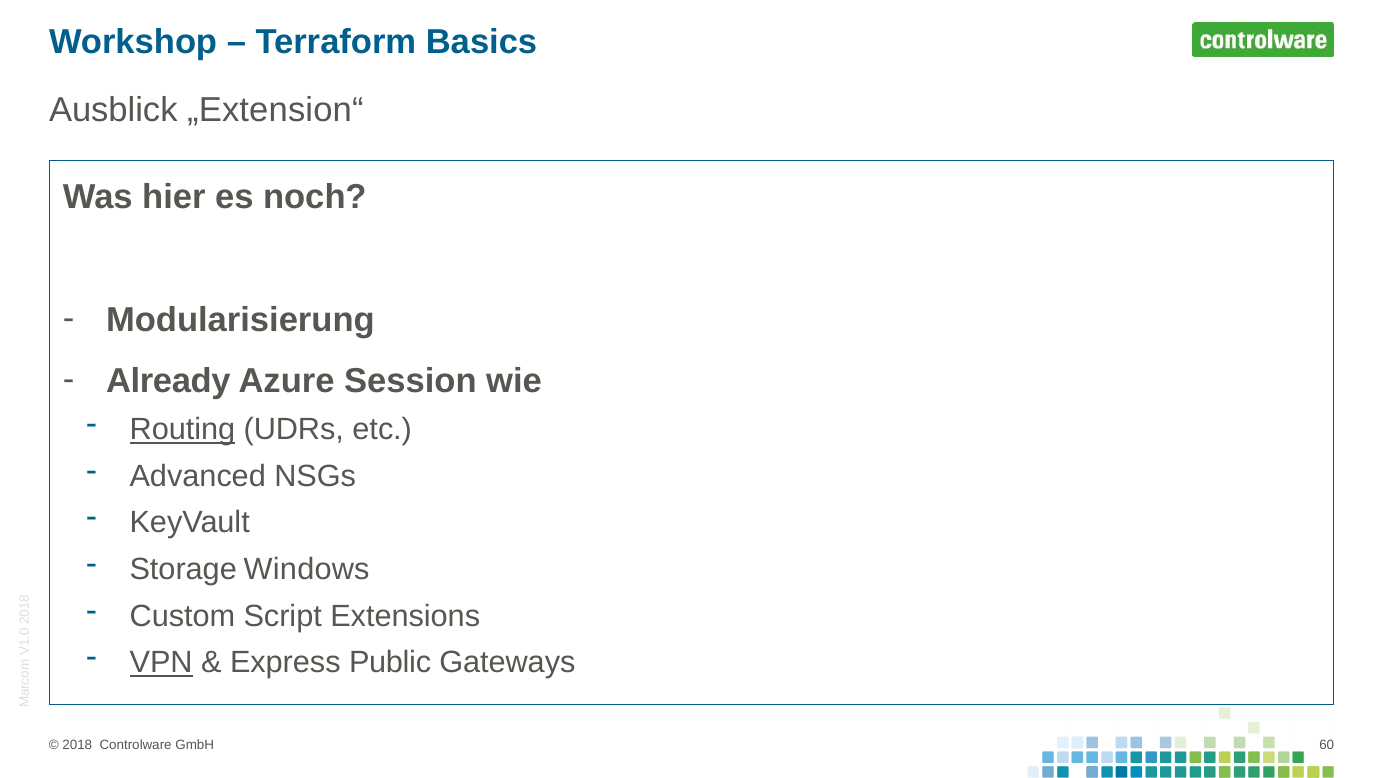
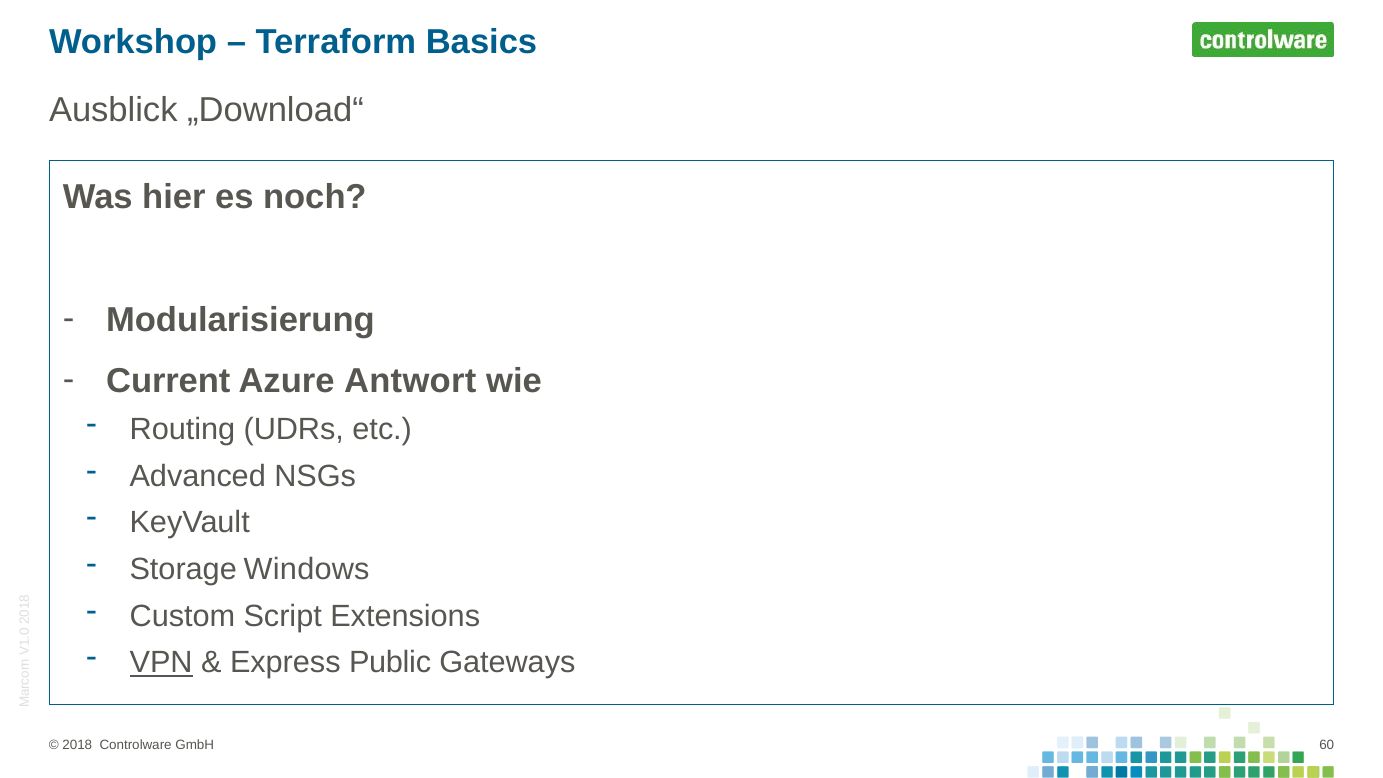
„Extension“: „Extension“ -> „Download“ (275, 110)
Already: Already -> Current (168, 381)
Session: Session -> Antwort (410, 381)
Routing underline: present -> none (182, 429)
